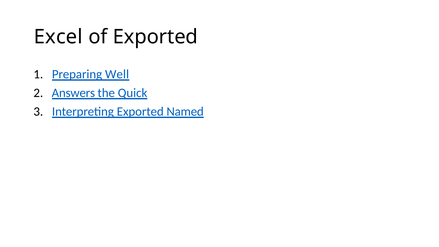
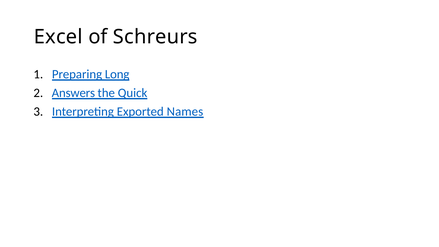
of Exported: Exported -> Schreurs (155, 37)
Well: Well -> Long (117, 74)
Named: Named -> Names (185, 112)
